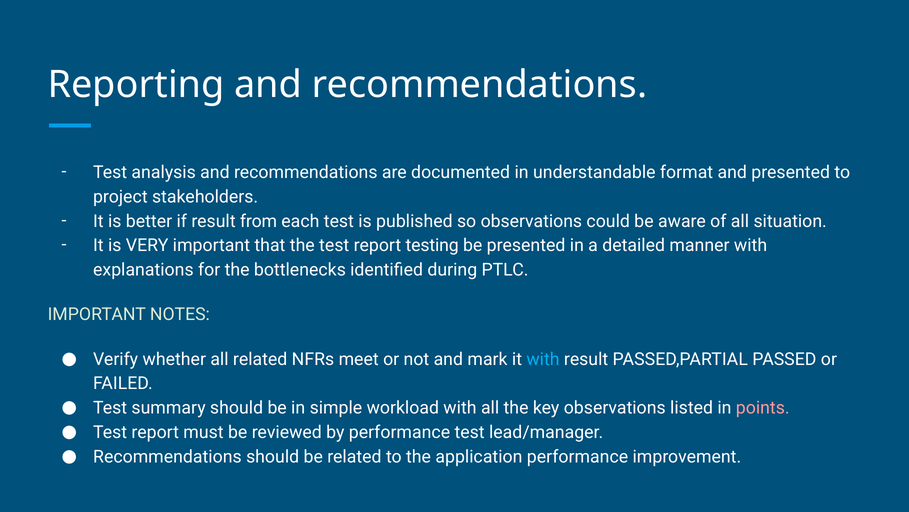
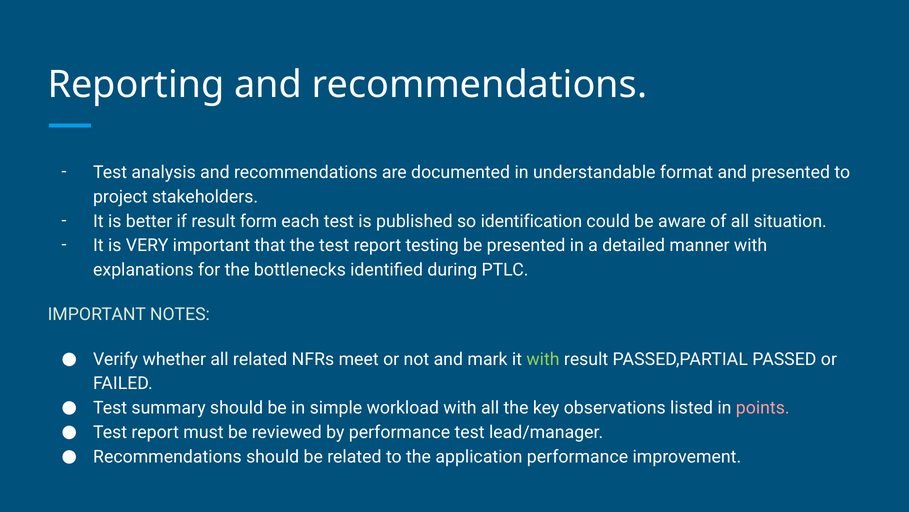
from: from -> form (259, 221)
so observations: observations -> identification (531, 221)
with colour: light blue -> light green (543, 359)
